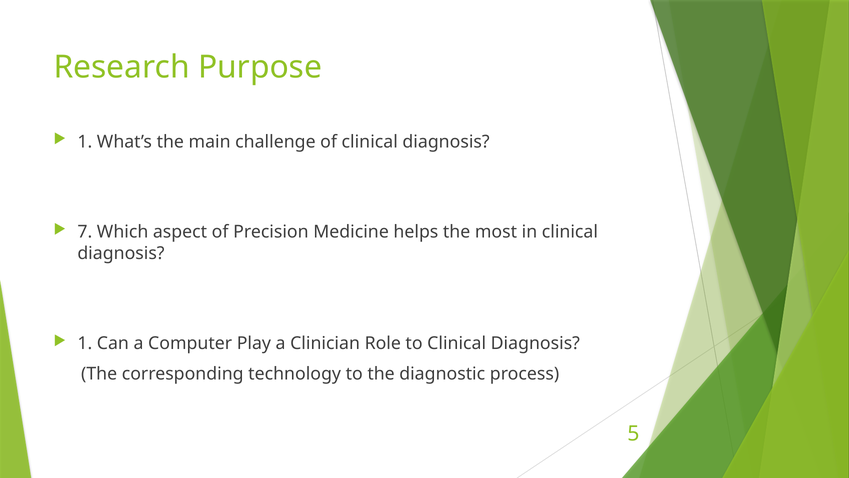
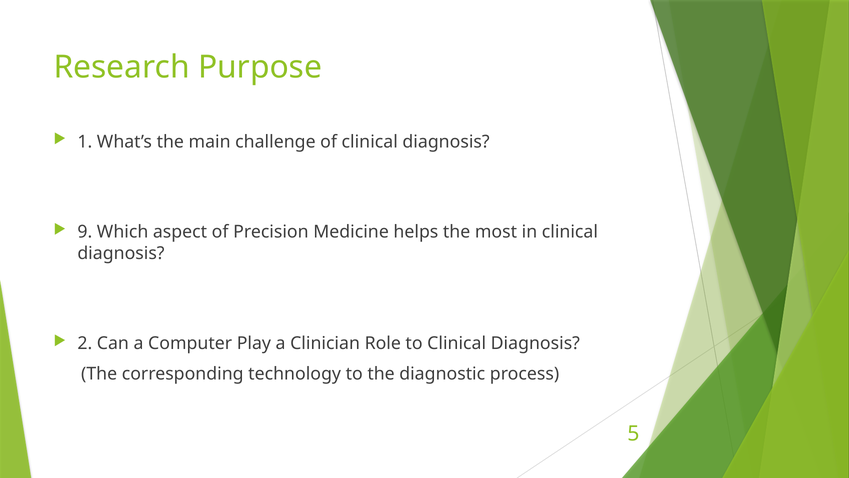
7: 7 -> 9 (85, 232)
1: 1 -> 2 (85, 343)
